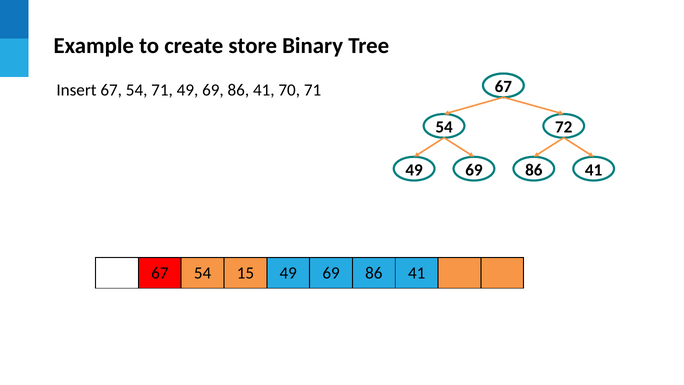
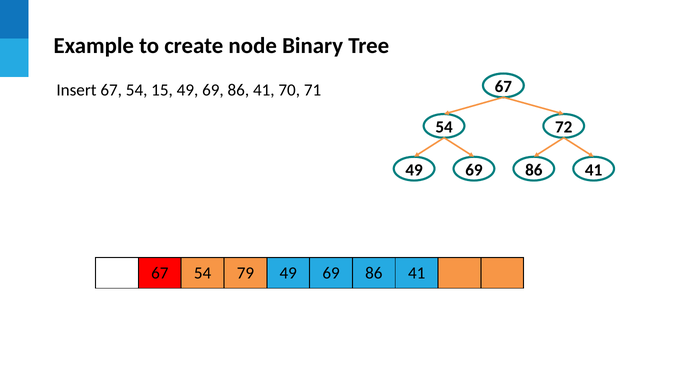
store: store -> node (253, 46)
54 71: 71 -> 15 (162, 90)
15: 15 -> 79 (245, 273)
